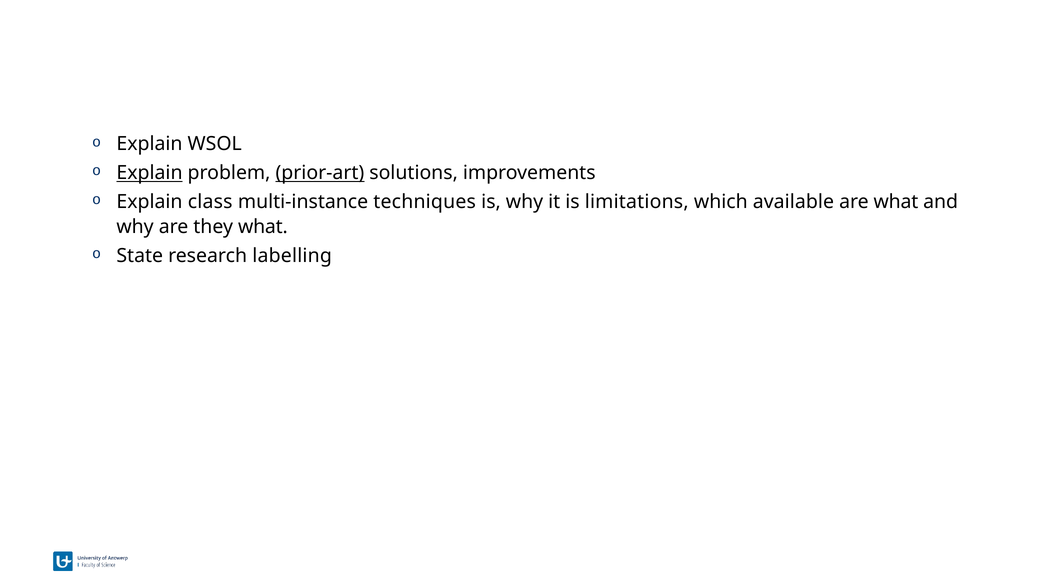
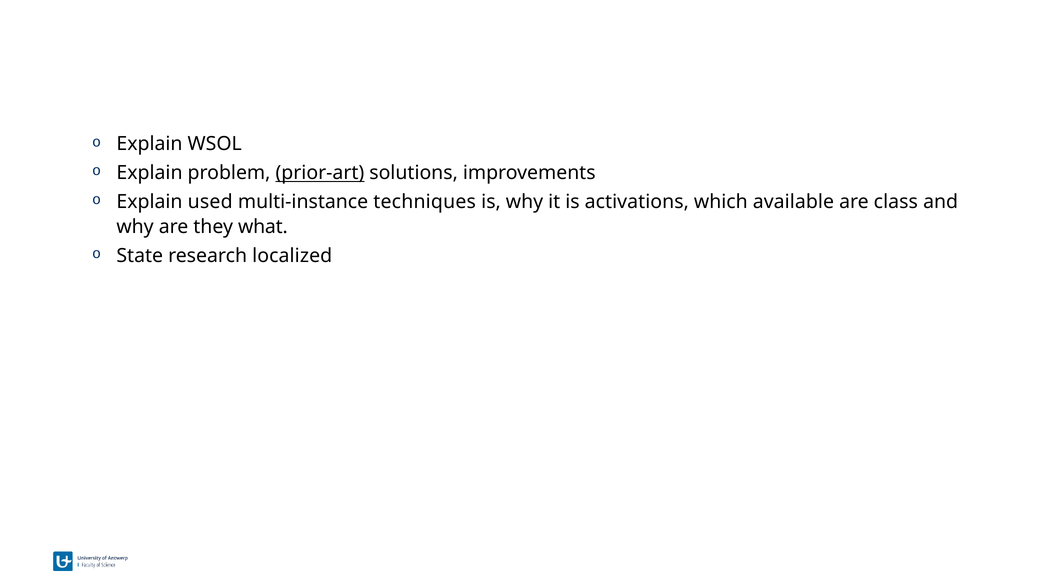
Explain underline: present -> none (150, 173)
class: class -> used (210, 202)
limitations: limitations -> activations (637, 202)
are what: what -> class (896, 202)
labelling: labelling -> localized (292, 256)
